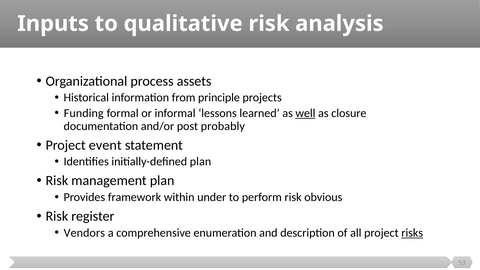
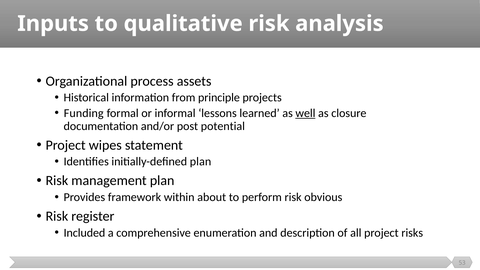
probably: probably -> potential (223, 126)
event: event -> wipes (105, 145)
under: under -> about (212, 197)
Vendors: Vendors -> Included (84, 233)
risks underline: present -> none (412, 233)
